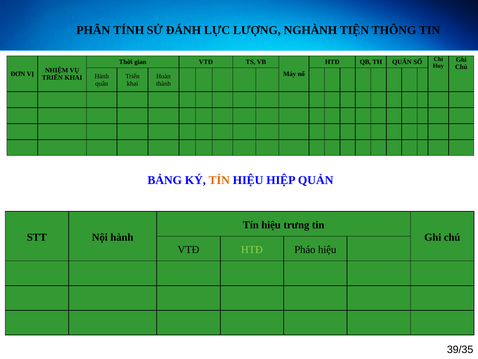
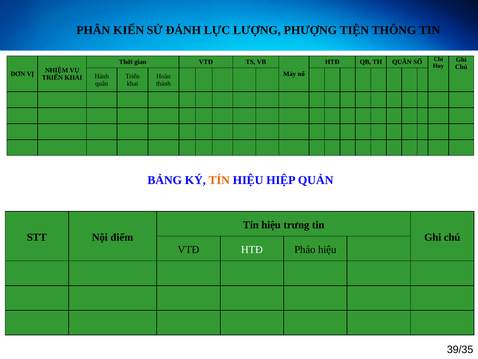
TÍNH: TÍNH -> KIẾN (129, 30)
NGHÀNH: NGHÀNH -> PHƯỢNG (310, 30)
Nội hành: hành -> điểm (122, 237)
HTĐ colour: light green -> white (252, 249)
